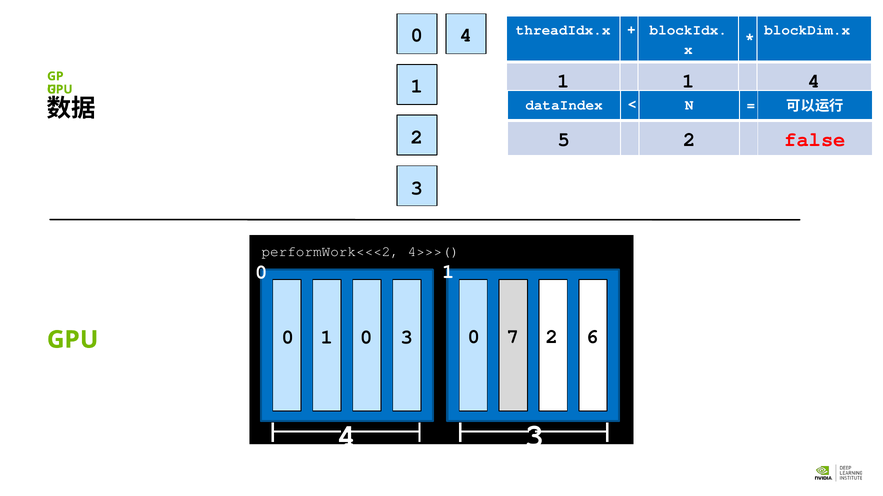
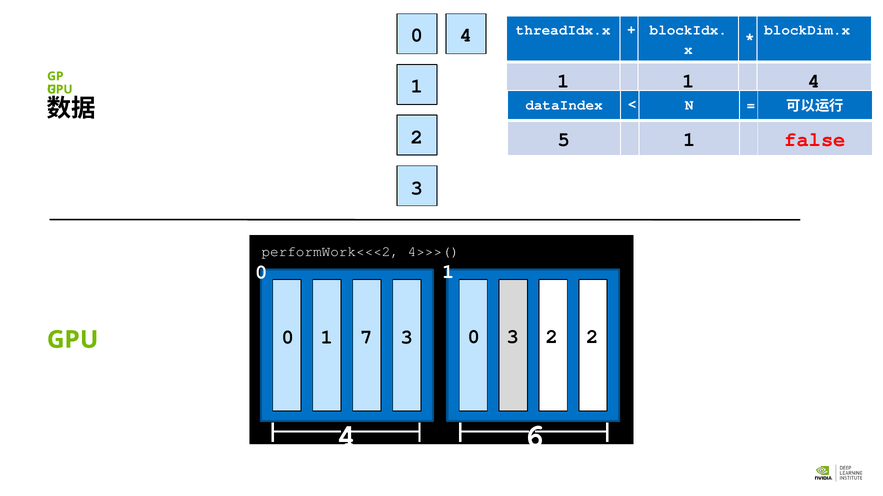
5 2: 2 -> 1 (689, 139)
1 0: 0 -> 7 (366, 337)
0 7: 7 -> 3 (513, 337)
2 6: 6 -> 2 (593, 337)
4 3: 3 -> 6 (534, 437)
